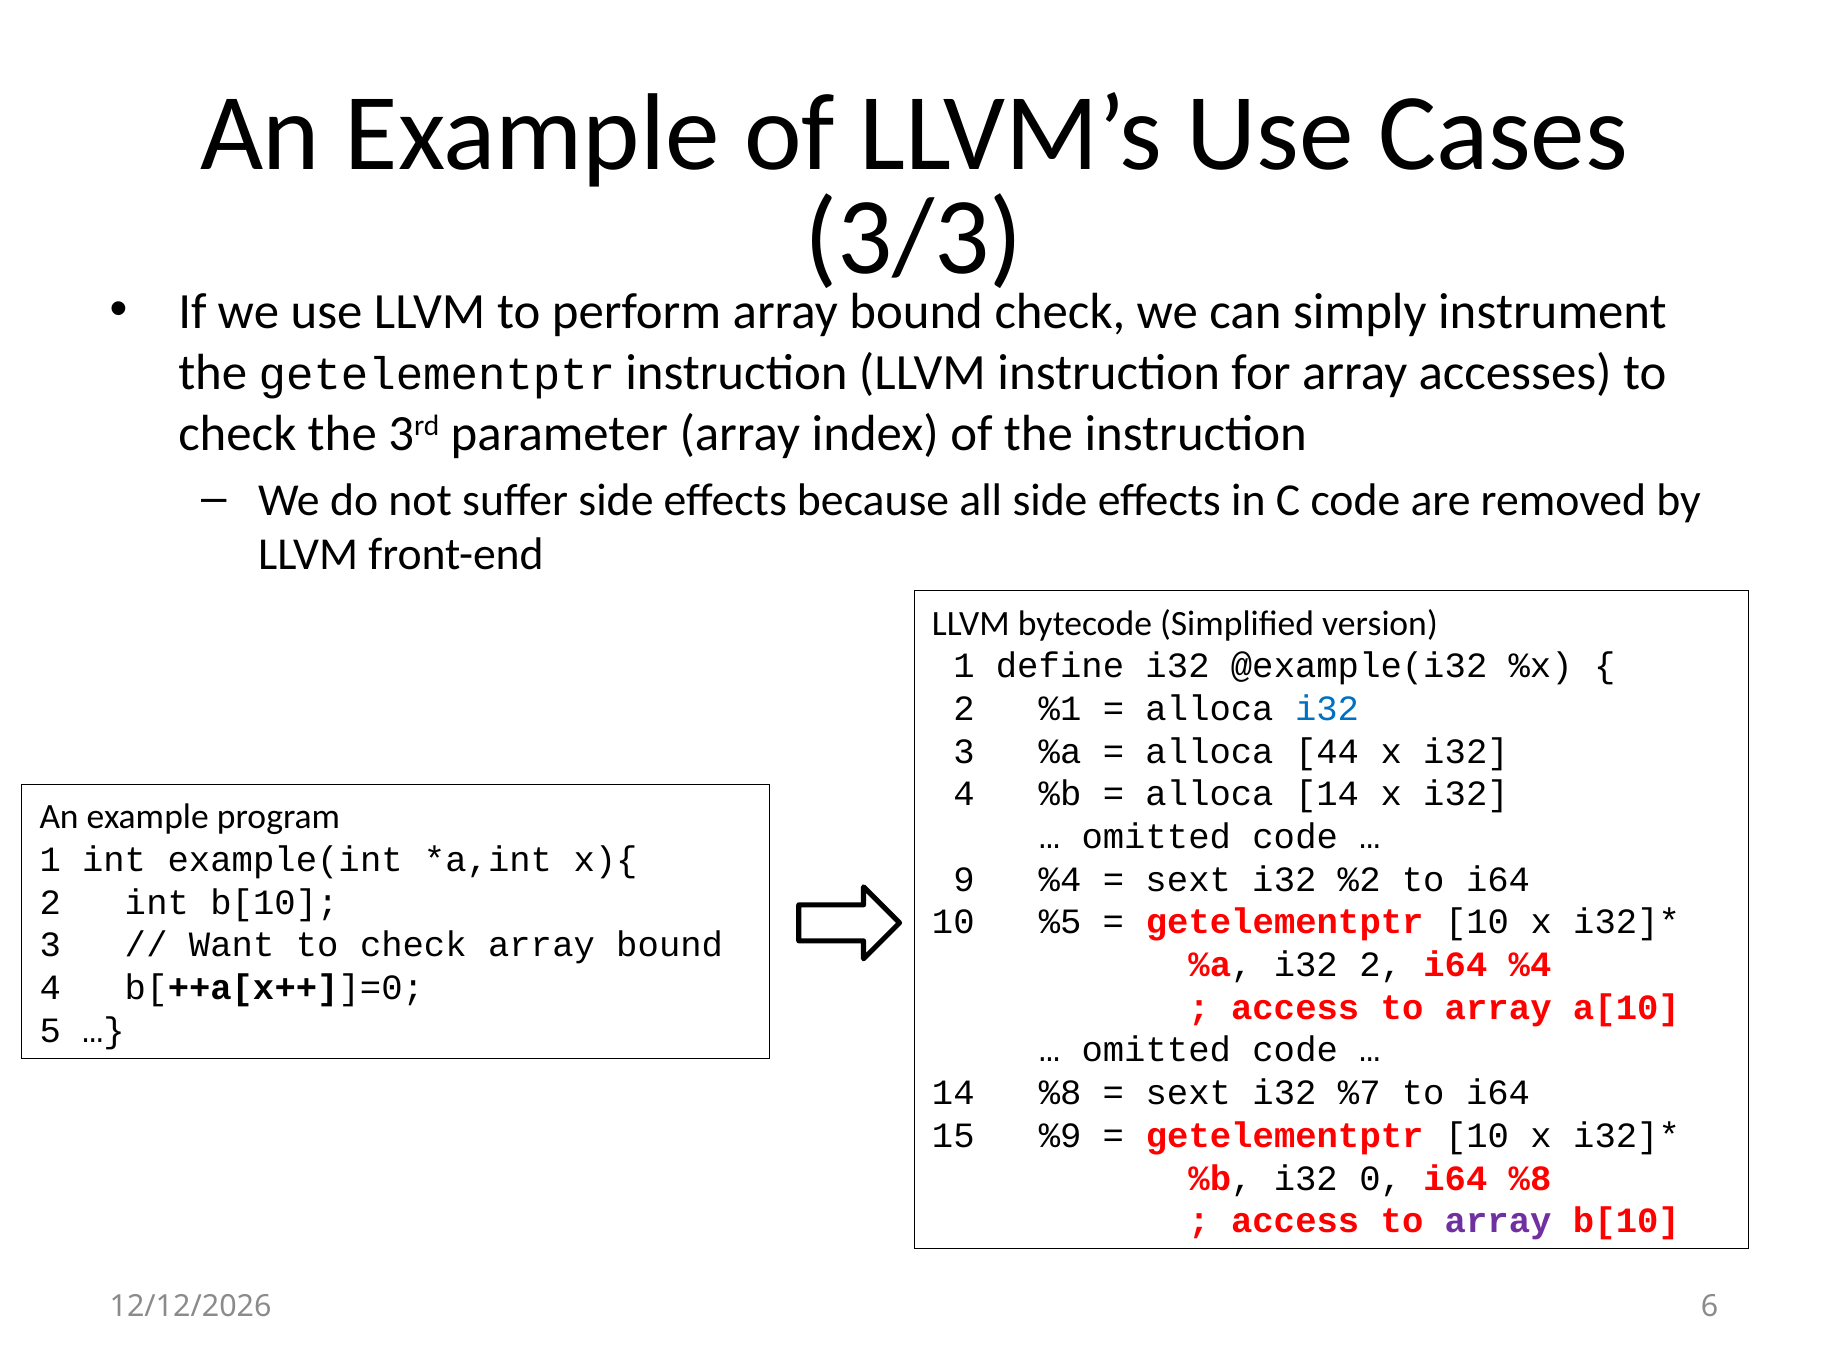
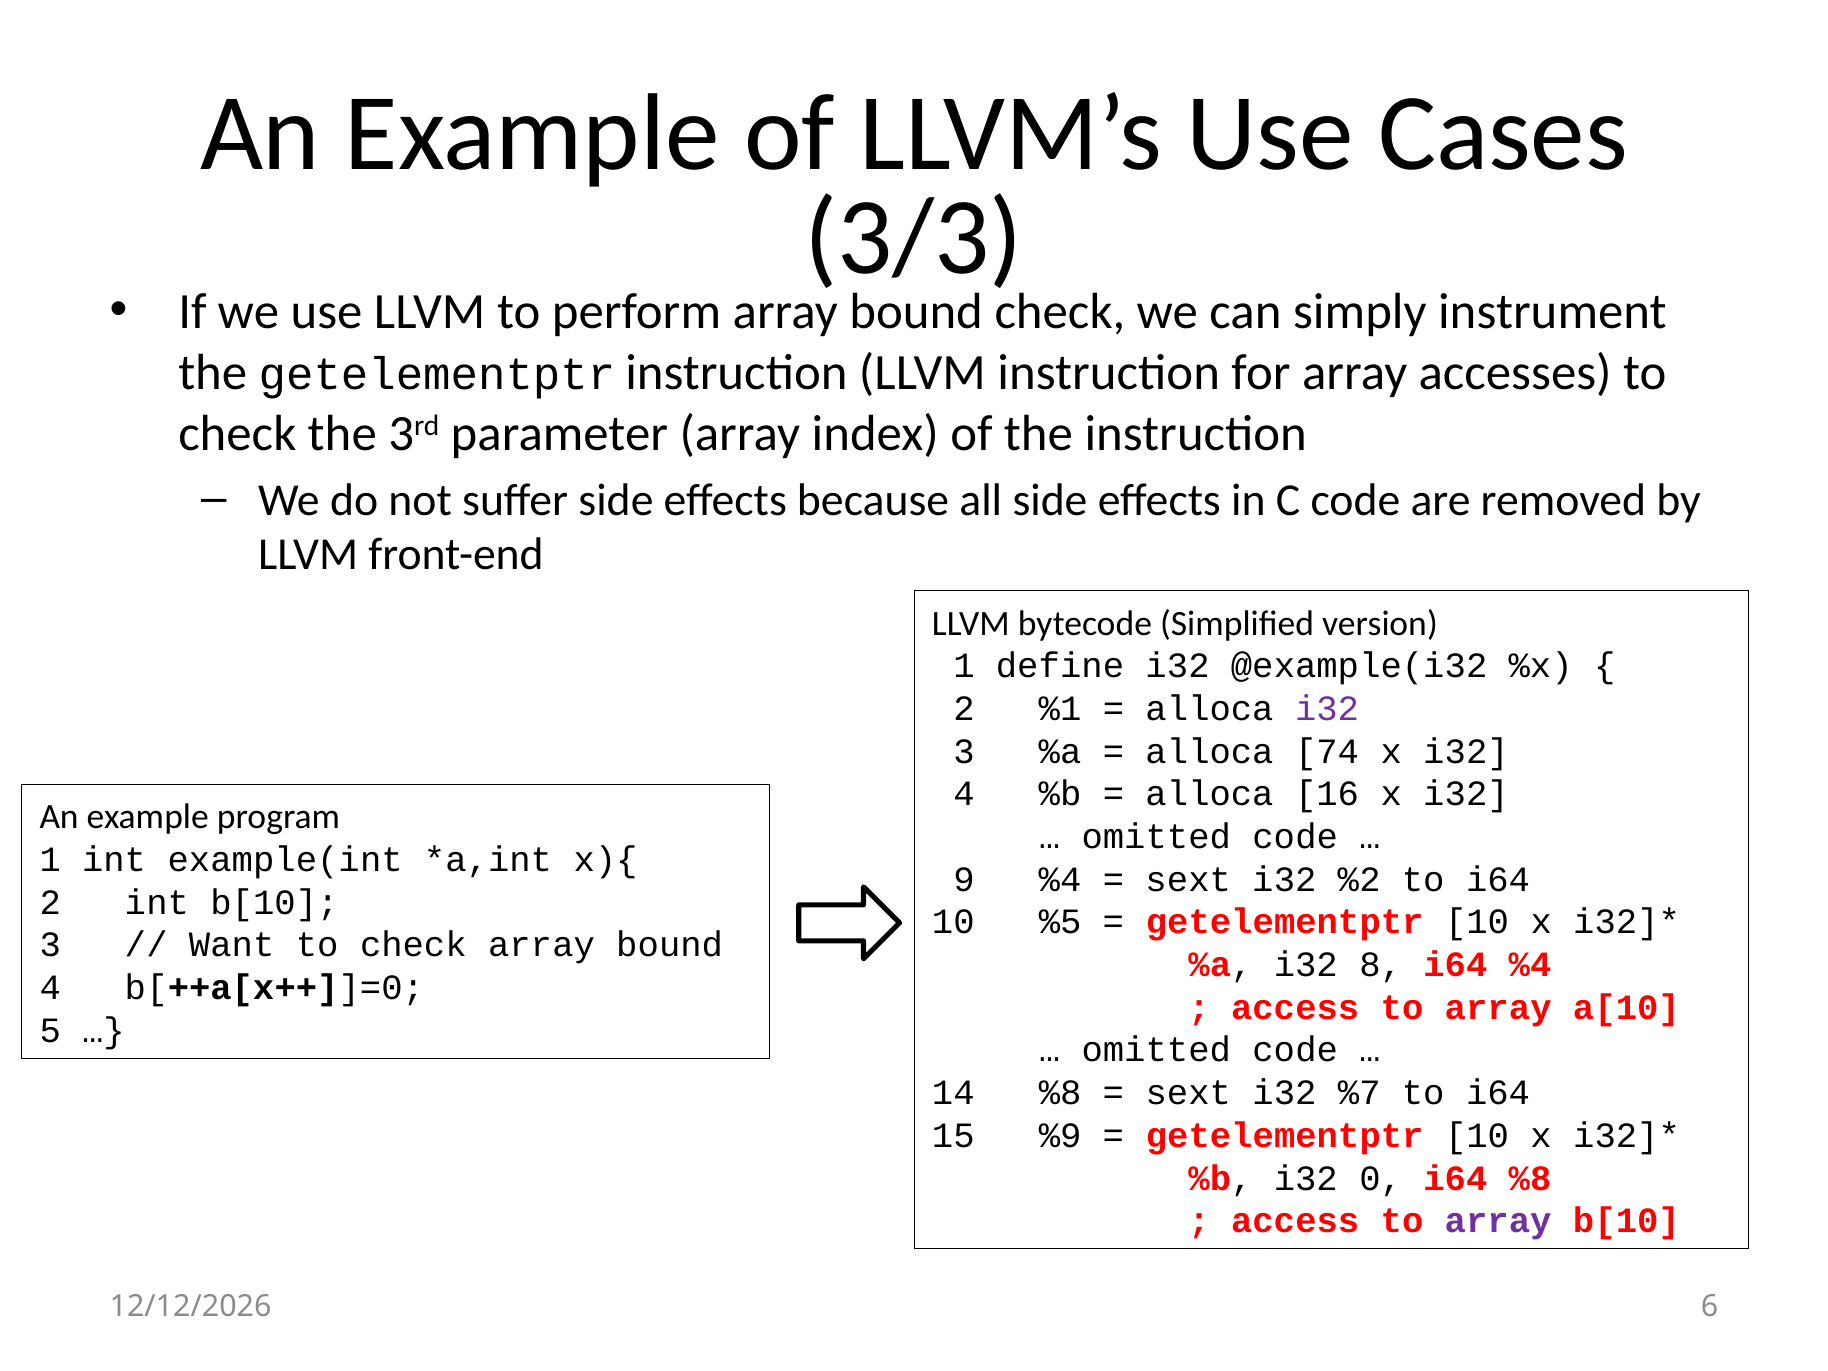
i32 colour: blue -> purple (1327, 709)
44: 44 -> 74 (1327, 751)
alloca 14: 14 -> 16 (1327, 794)
i32 2: 2 -> 8 (1381, 965)
